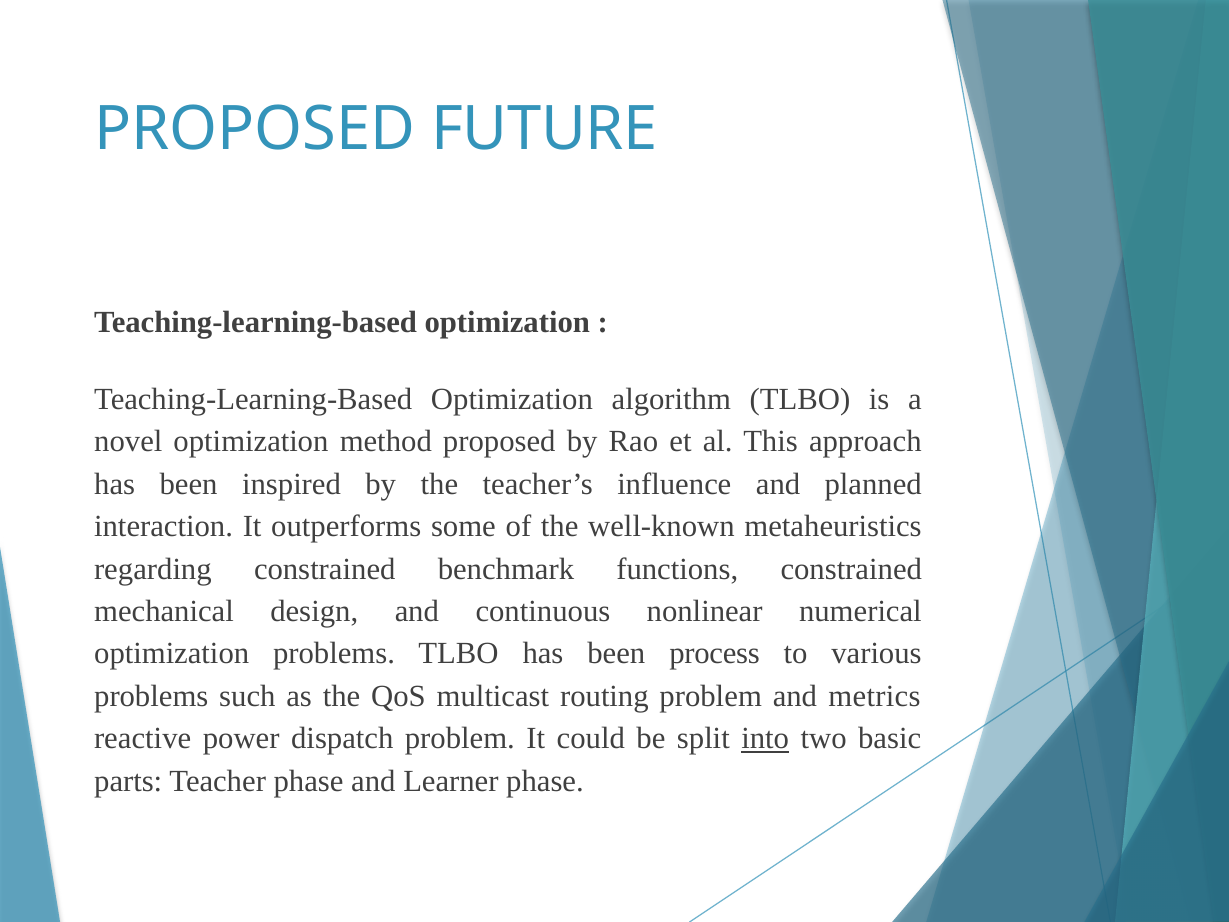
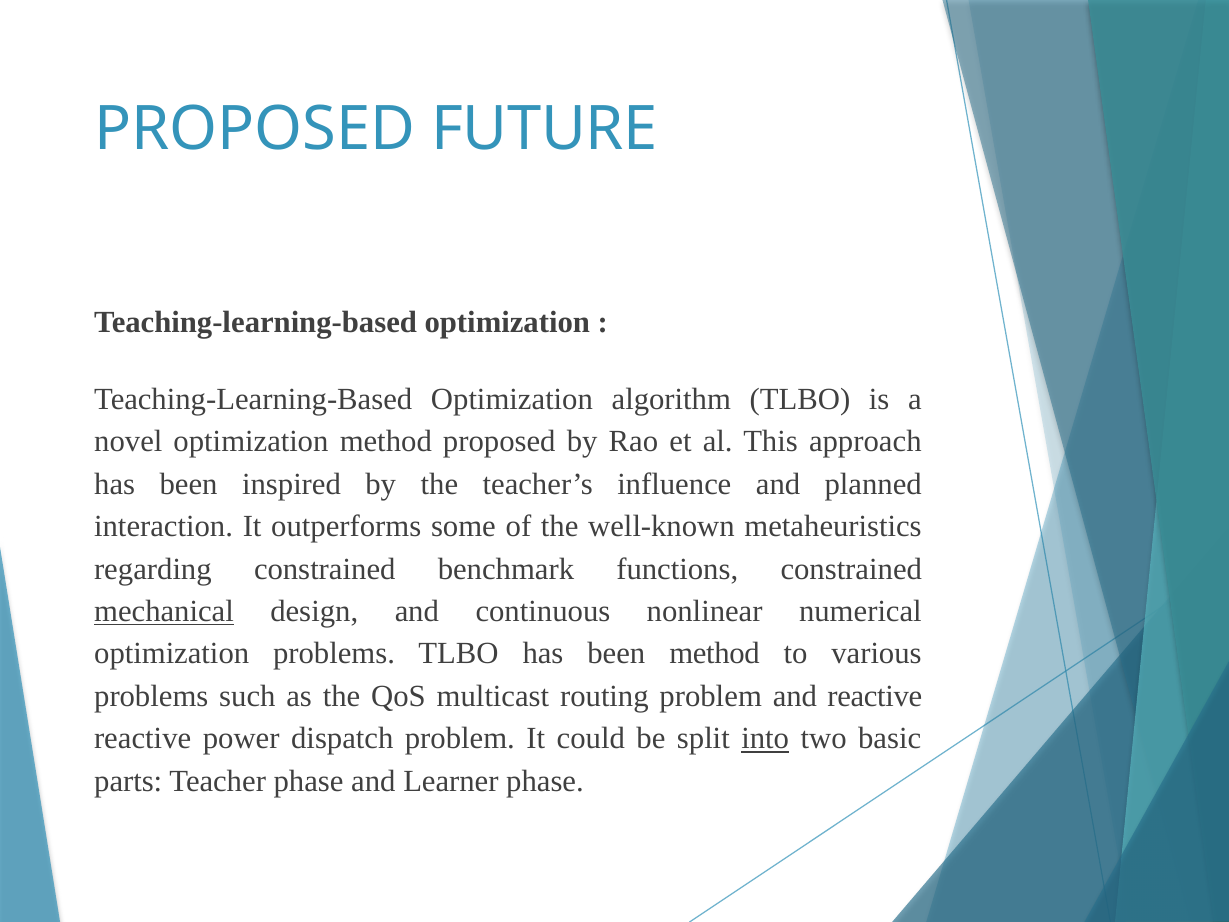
mechanical underline: none -> present (164, 611)
been process: process -> method (715, 654)
and metrics: metrics -> reactive (875, 696)
